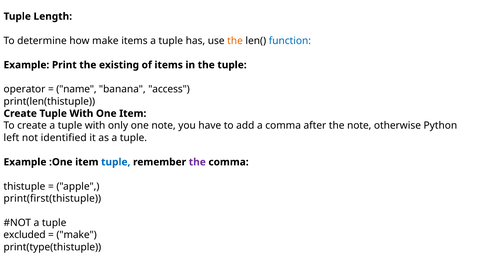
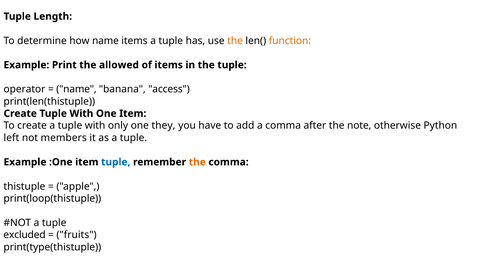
how make: make -> name (105, 41)
function colour: blue -> orange (290, 41)
existing: existing -> allowed (119, 65)
one note: note -> they (163, 126)
identified: identified -> members (64, 138)
the colour: purple -> orange (197, 162)
print(first(thistuple: print(first(thistuple -> print(loop(thistuple (52, 198)
make: make -> fruits (77, 235)
